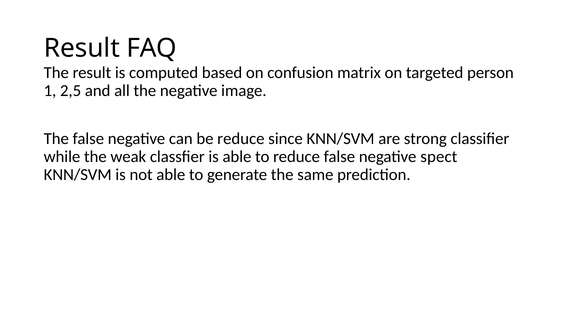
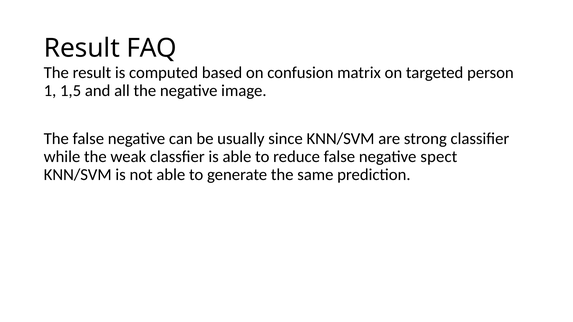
2,5: 2,5 -> 1,5 (71, 91)
be reduce: reduce -> usually (241, 139)
